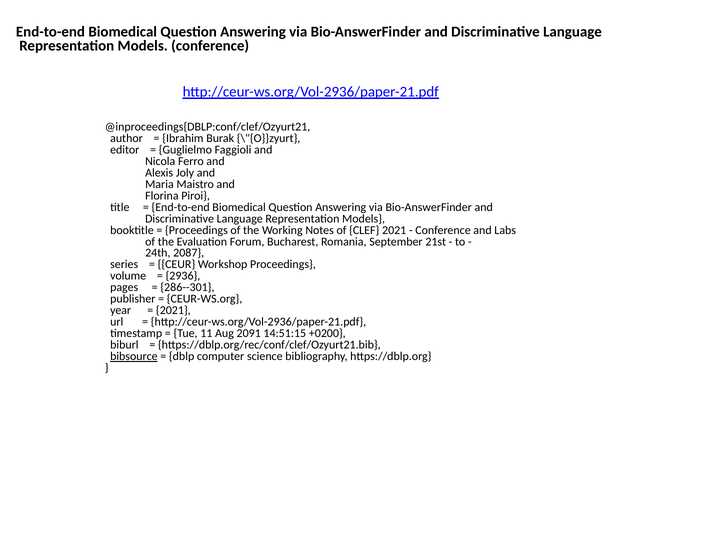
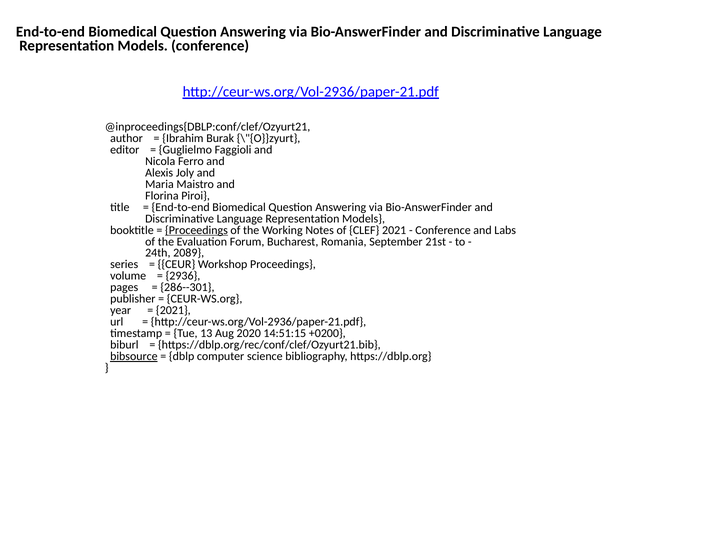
Proceedings underline: none -> present (196, 230)
2087: 2087 -> 2089 (189, 253)
11: 11 -> 13 (206, 333)
2091: 2091 -> 2020 (249, 333)
